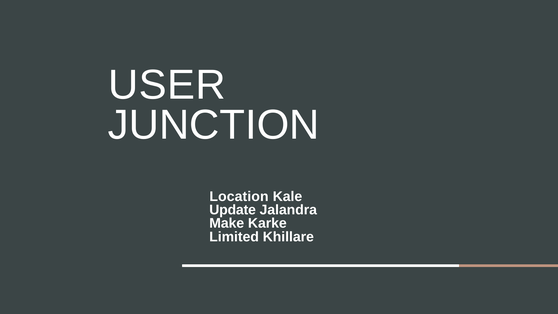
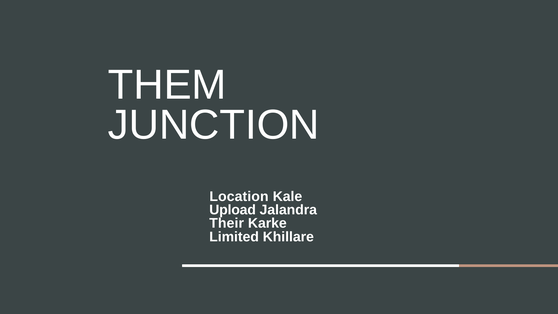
USER: USER -> THEM (167, 85)
Update: Update -> Upload (233, 210)
Make: Make -> Their (227, 223)
